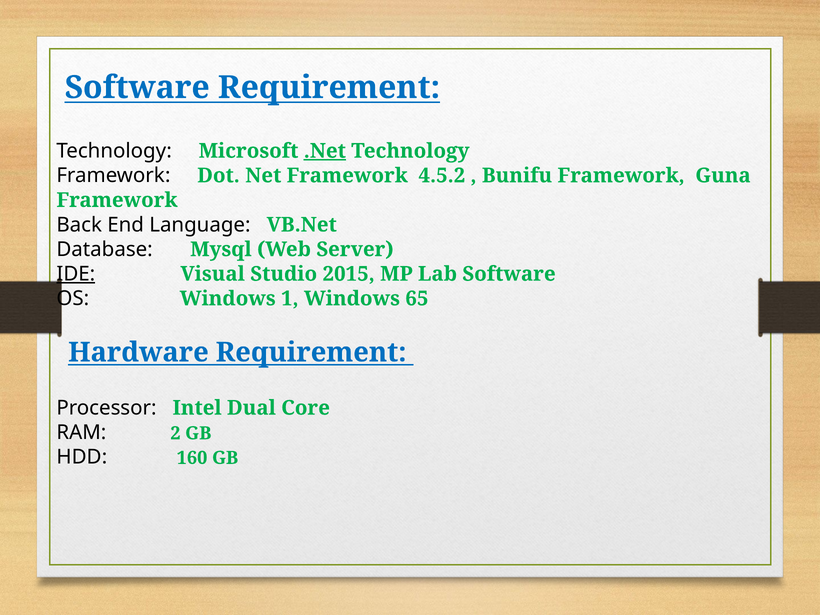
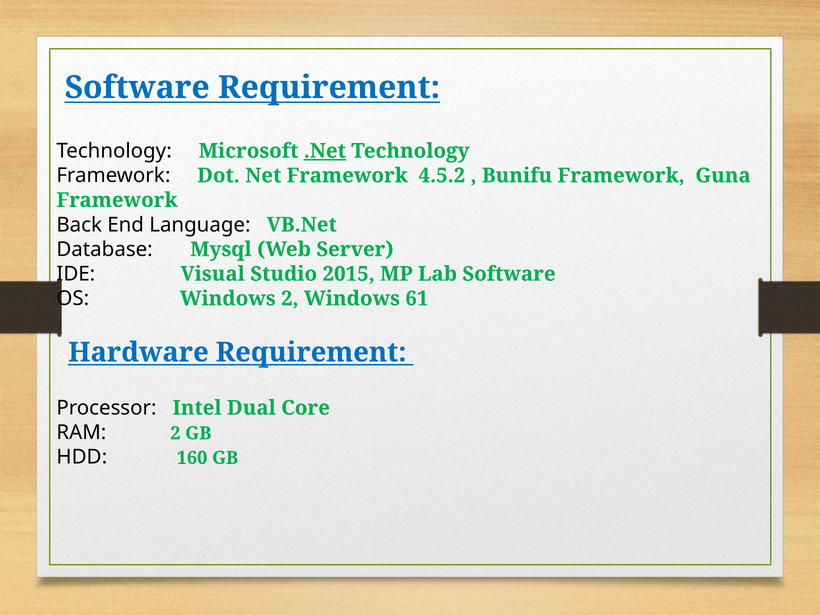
IDE underline: present -> none (76, 274)
Windows 1: 1 -> 2 (290, 299)
65: 65 -> 61 (417, 299)
